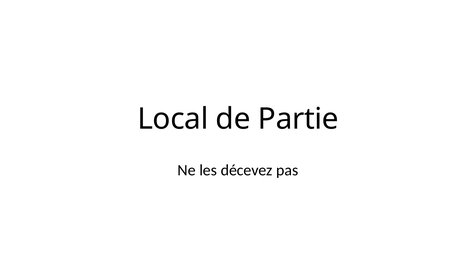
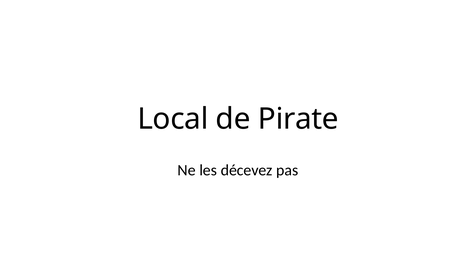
Partie: Partie -> Pirate (298, 119)
